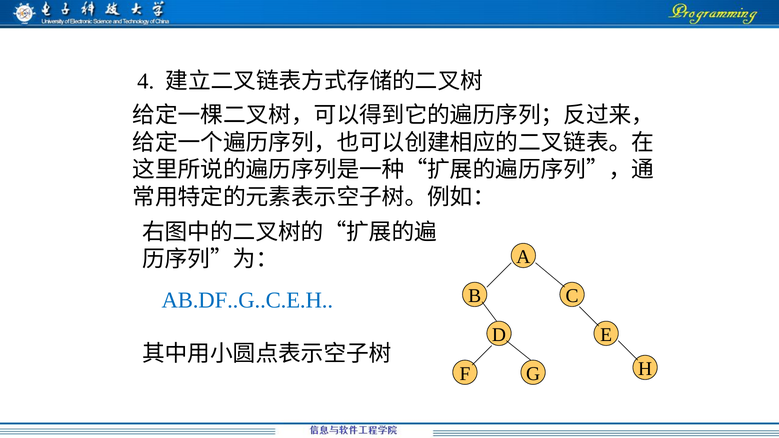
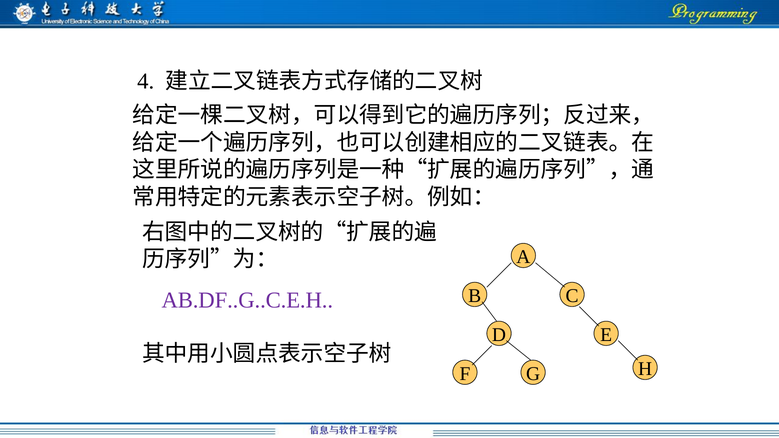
AB.DF..G..C.E.H colour: blue -> purple (247, 300)
